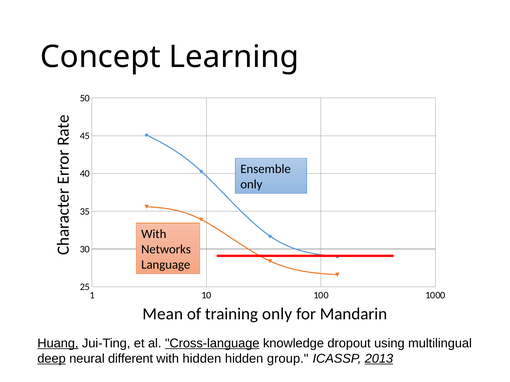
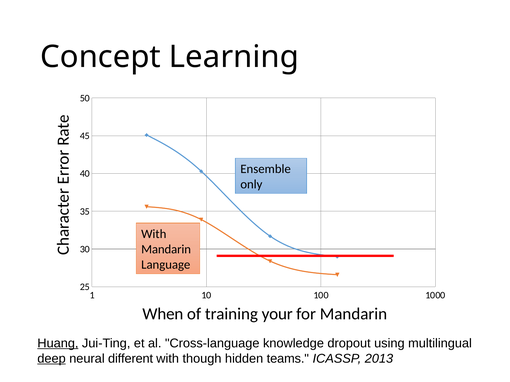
Networks: Networks -> Mandarin (166, 250)
Mean: Mean -> When (163, 314)
training only: only -> your (277, 314)
Cross-language underline: present -> none (212, 344)
with hidden: hidden -> though (202, 359)
group: group -> teams (288, 359)
2013 underline: present -> none (379, 359)
